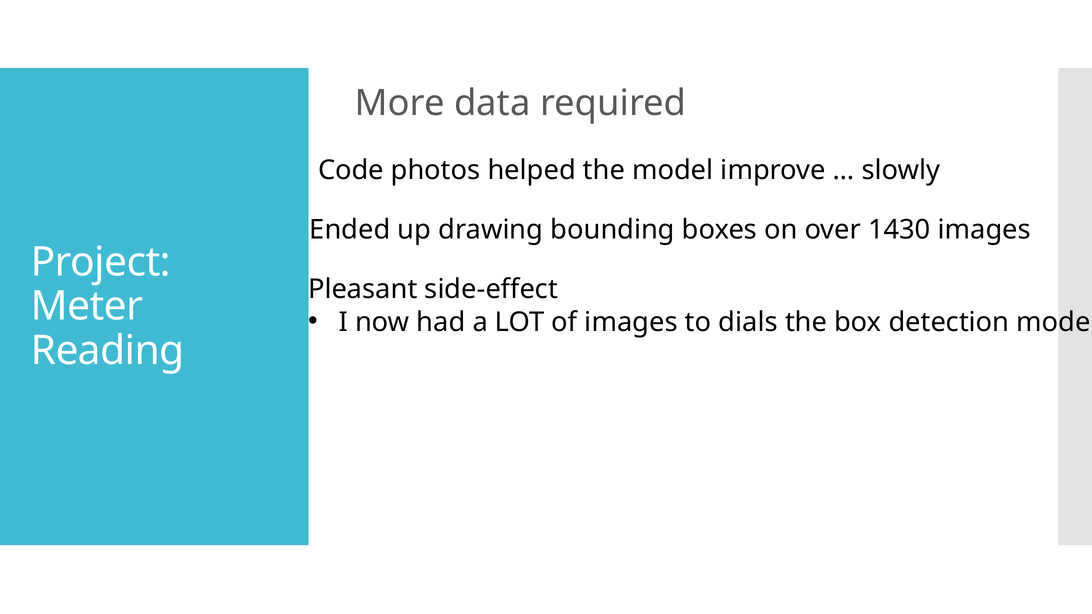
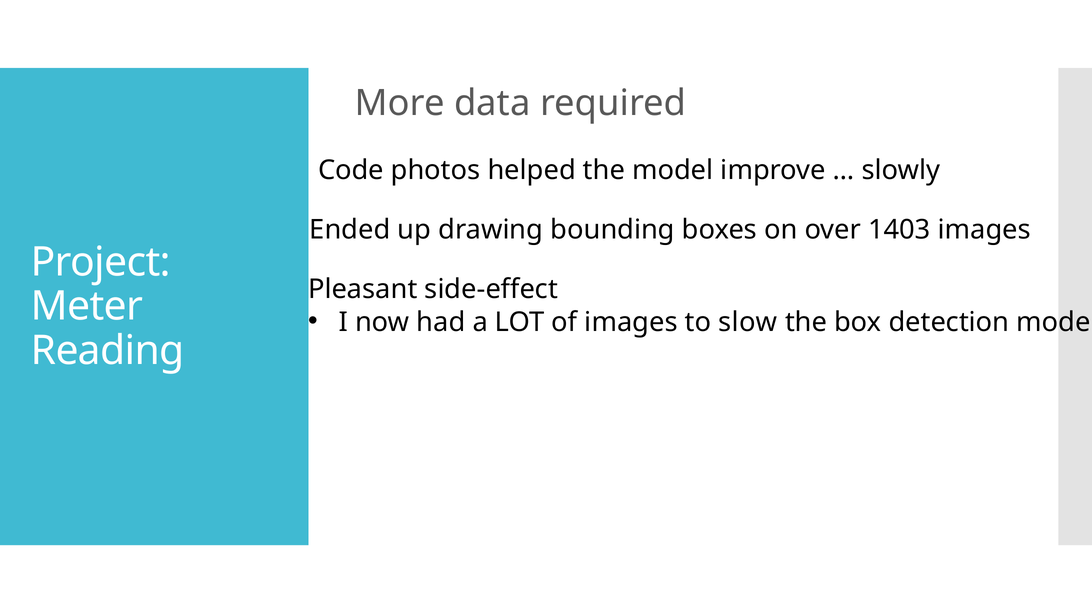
1430: 1430 -> 1403 (899, 230)
dials: dials -> slow (748, 322)
